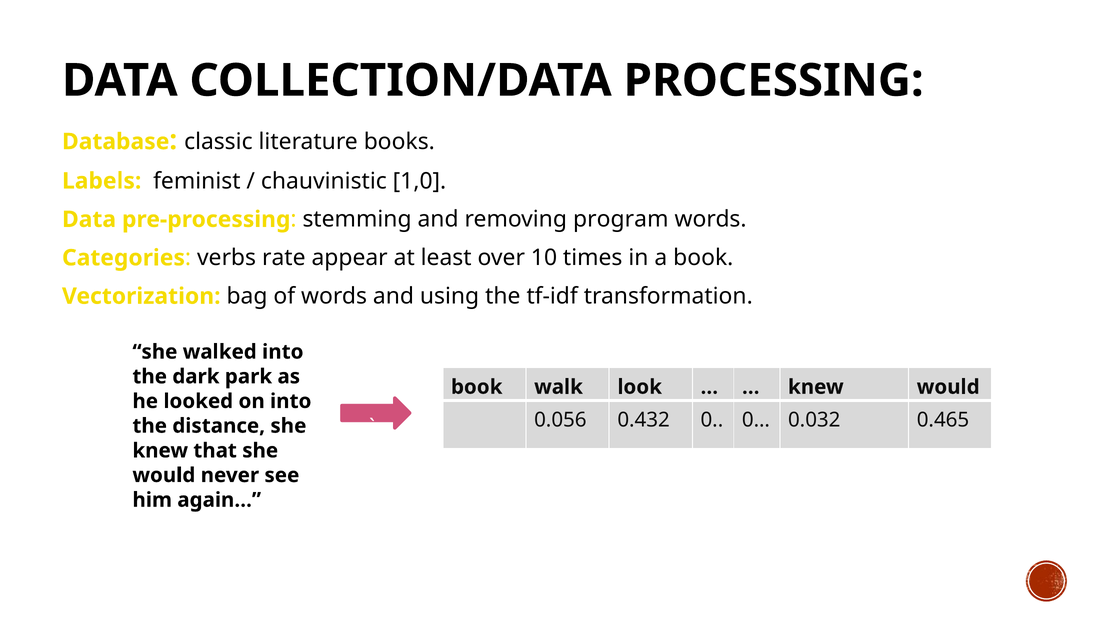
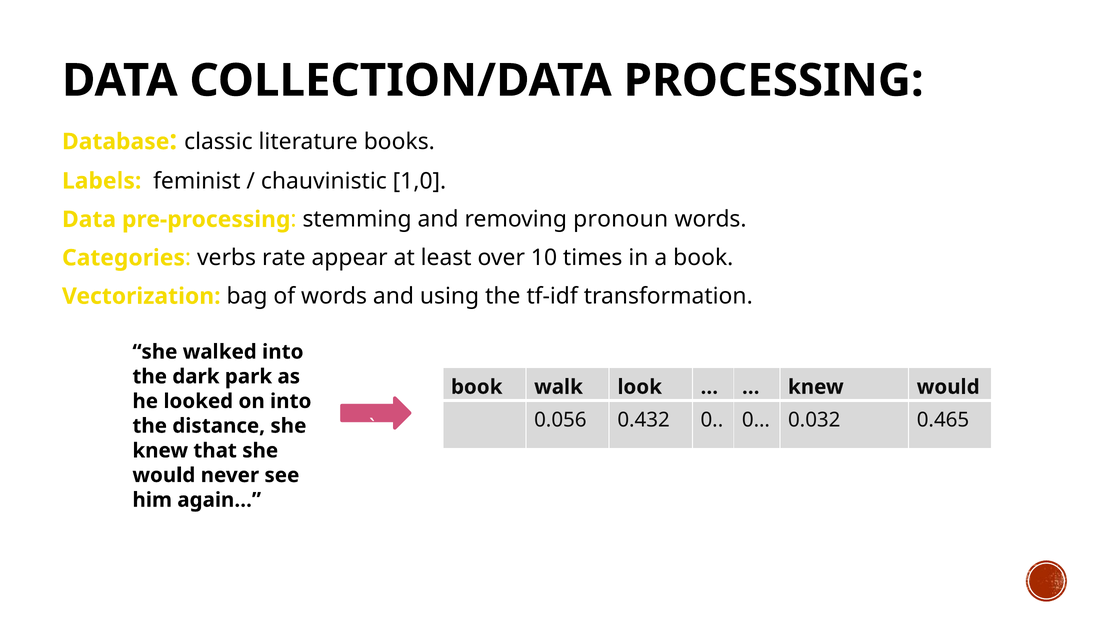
program: program -> pronoun (621, 219)
